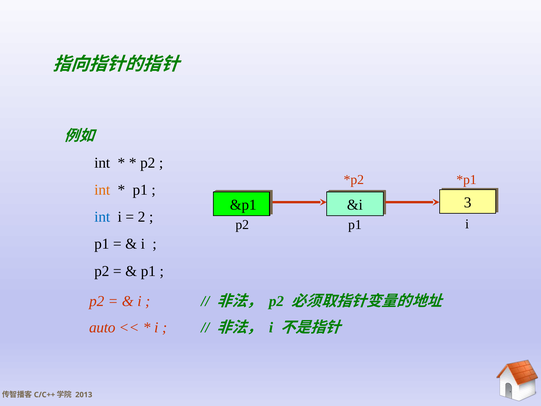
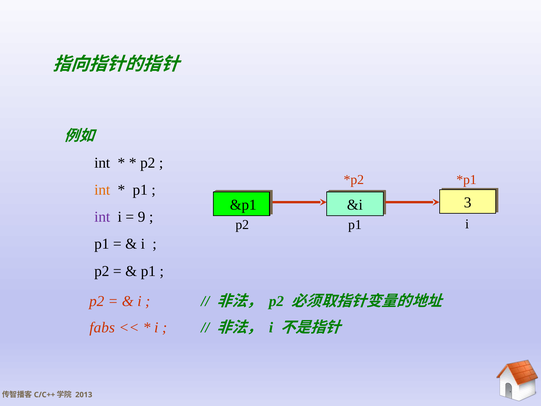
int colour: blue -> purple (102, 217)
2: 2 -> 9 (142, 217)
auto: auto -> fabs (102, 327)
